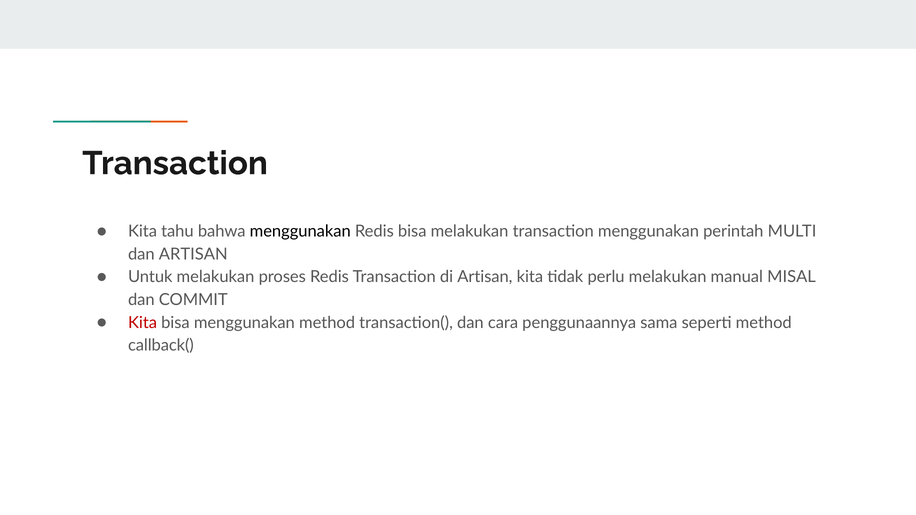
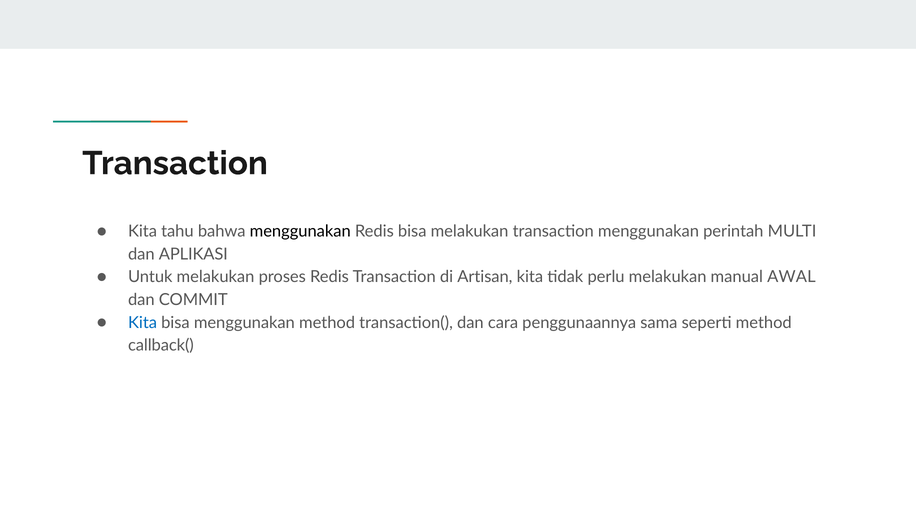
dan ARTISAN: ARTISAN -> APLIKASI (193, 254)
MISAL: MISAL -> AWAL (791, 277)
Kita colour: red -> blue (143, 323)
